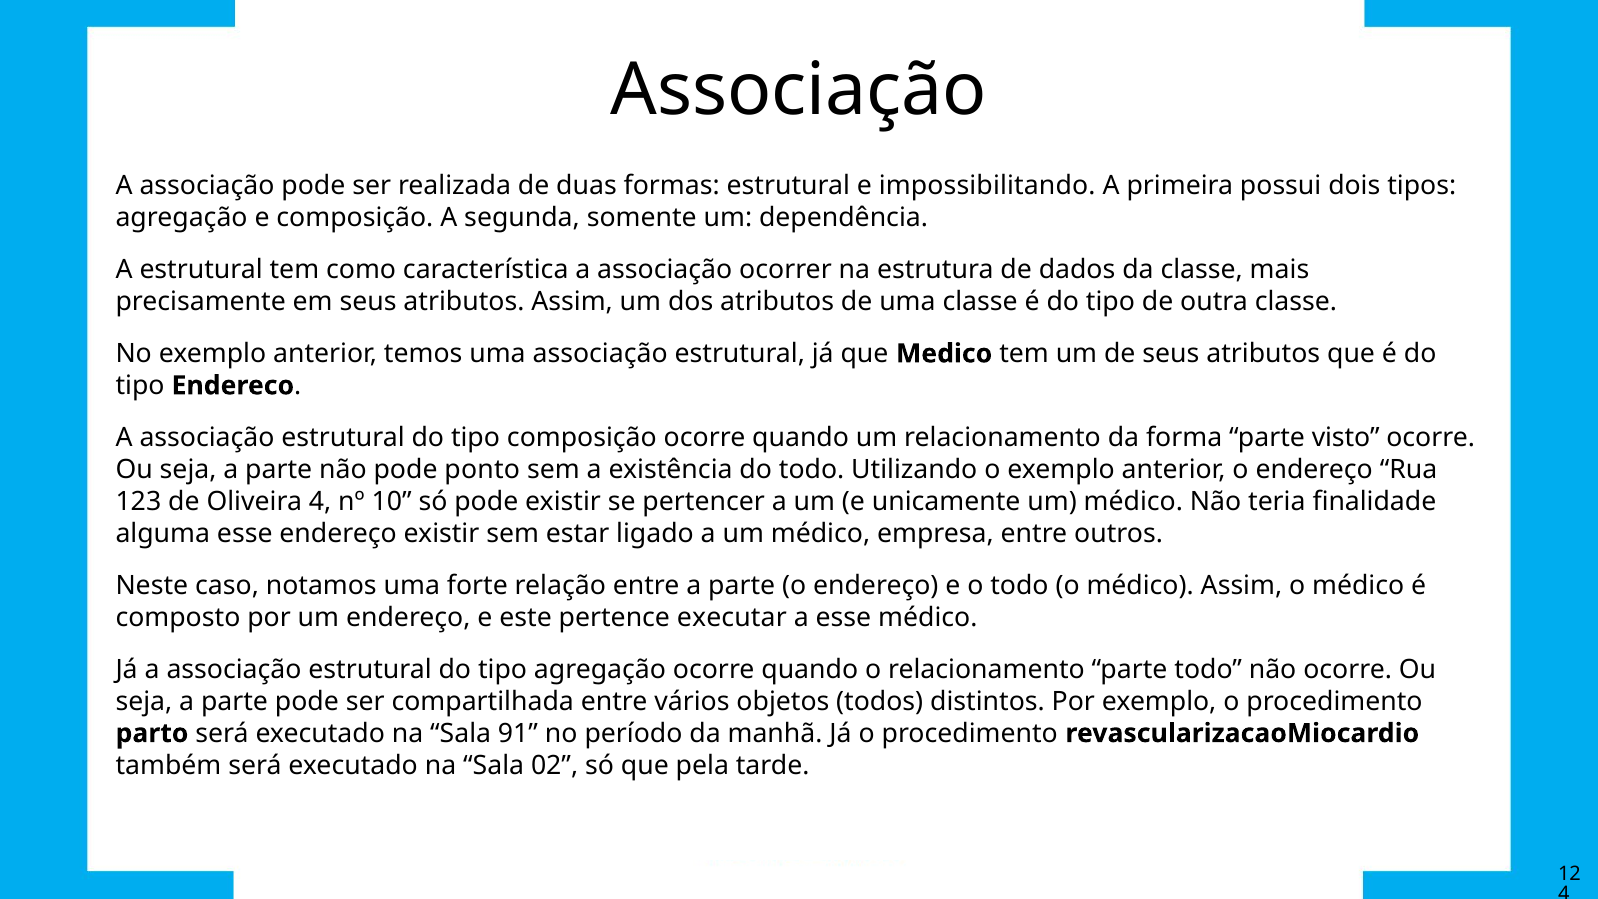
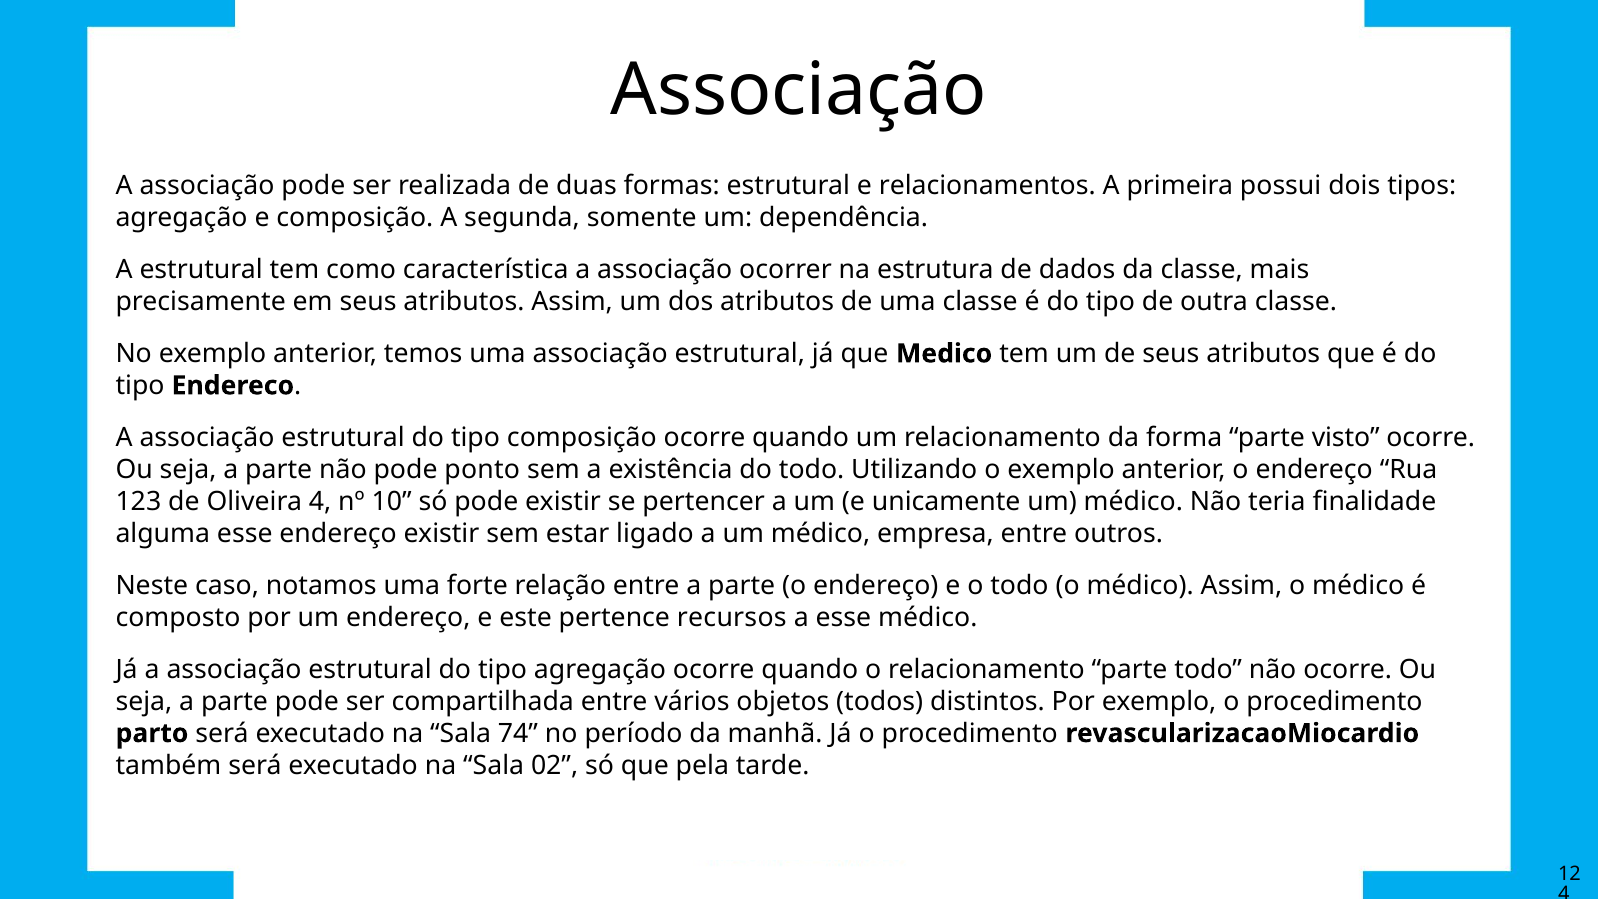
impossibilitando: impossibilitando -> relacionamentos (987, 186)
executar: executar -> recursos (732, 617)
91: 91 -> 74 (518, 733)
